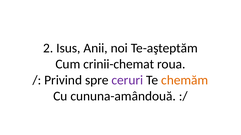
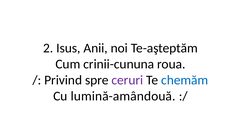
crinii-chemat: crinii-chemat -> crinii-cununa (119, 64)
chemăm colour: orange -> blue (185, 80)
cununa-amândouă: cununa-amândouă -> lumină-amândouă (123, 96)
